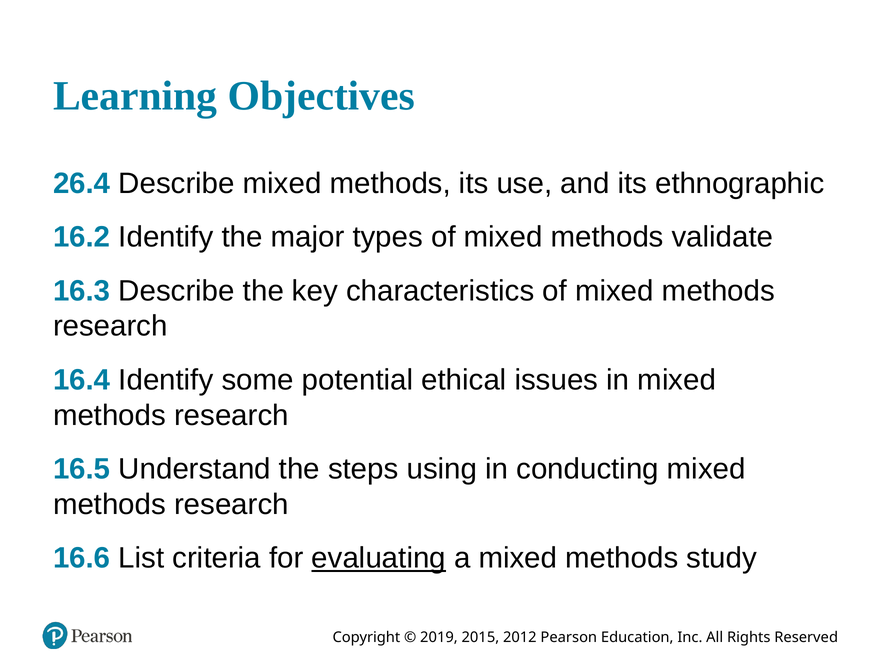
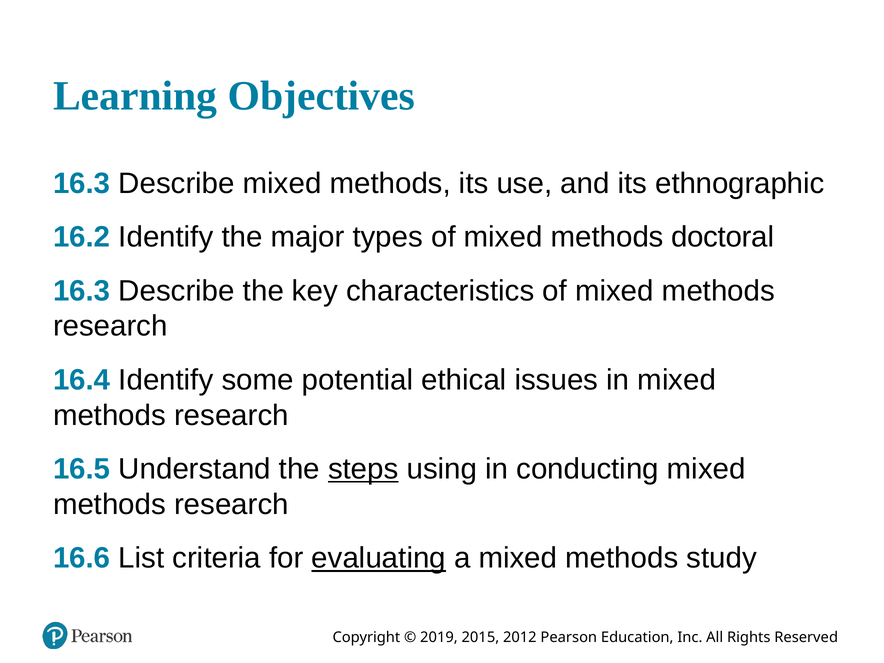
26.4: 26.4 -> 16.3 (82, 183)
validate: validate -> doctoral (723, 237)
steps underline: none -> present (363, 469)
